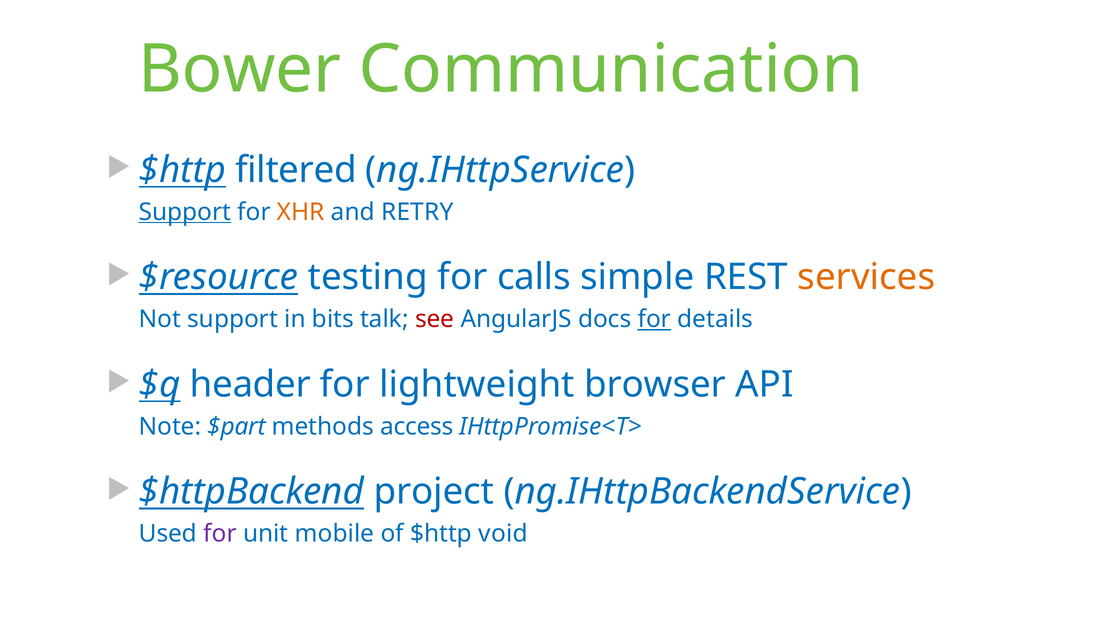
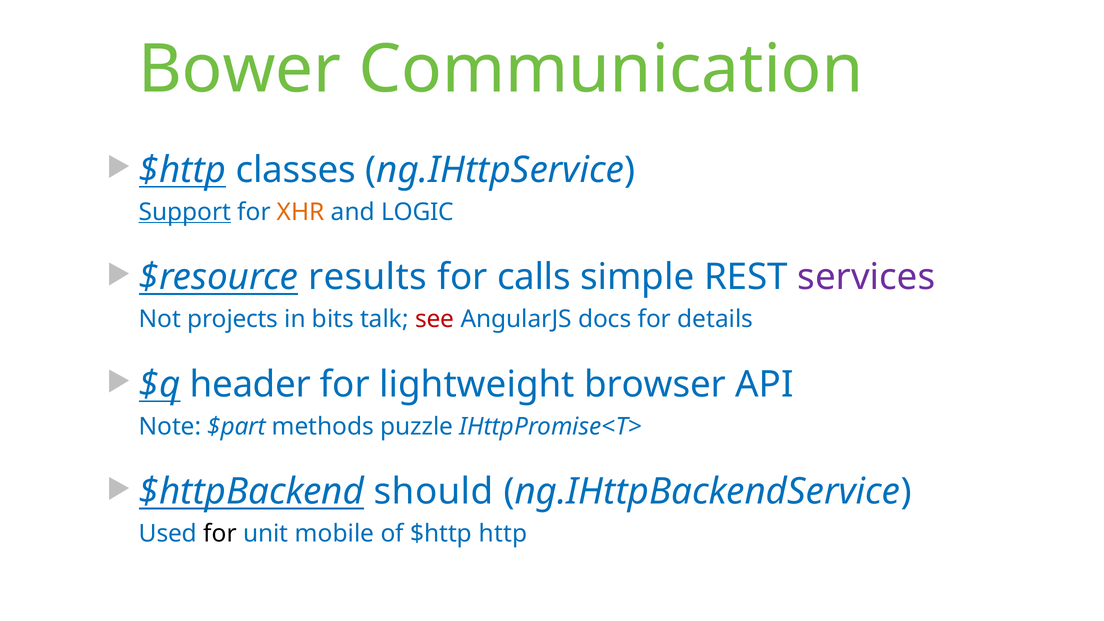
filtered: filtered -> classes (296, 170)
RETRY: RETRY -> LOGIC (417, 212)
testing: testing -> results (368, 277)
services colour: orange -> purple (866, 277)
Not support: support -> projects (233, 319)
for underline: present -> none (654, 319)
access: access -> puzzle (417, 427)
project: project -> should (434, 492)
for colour: purple -> black (220, 534)
void: void -> http (503, 534)
